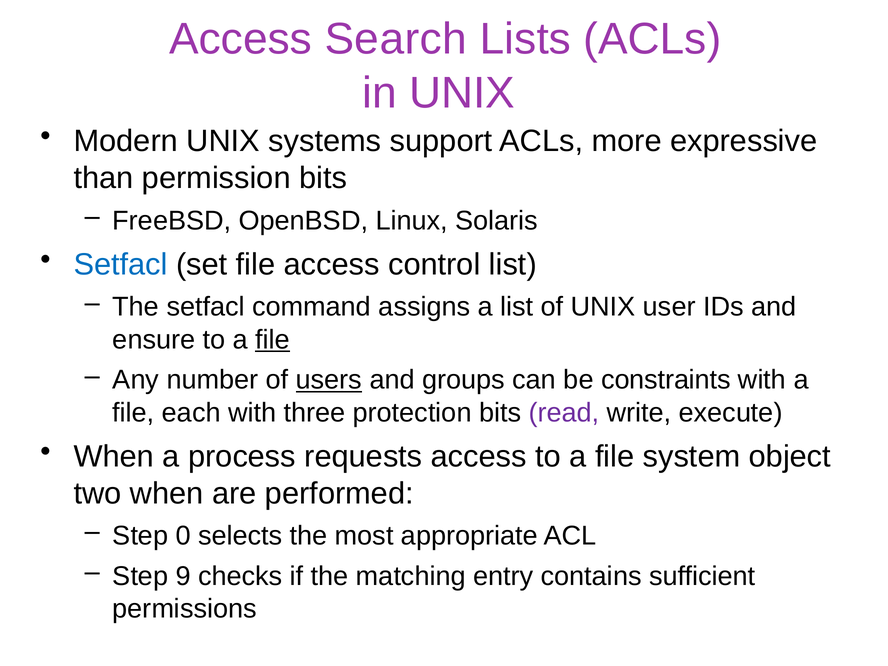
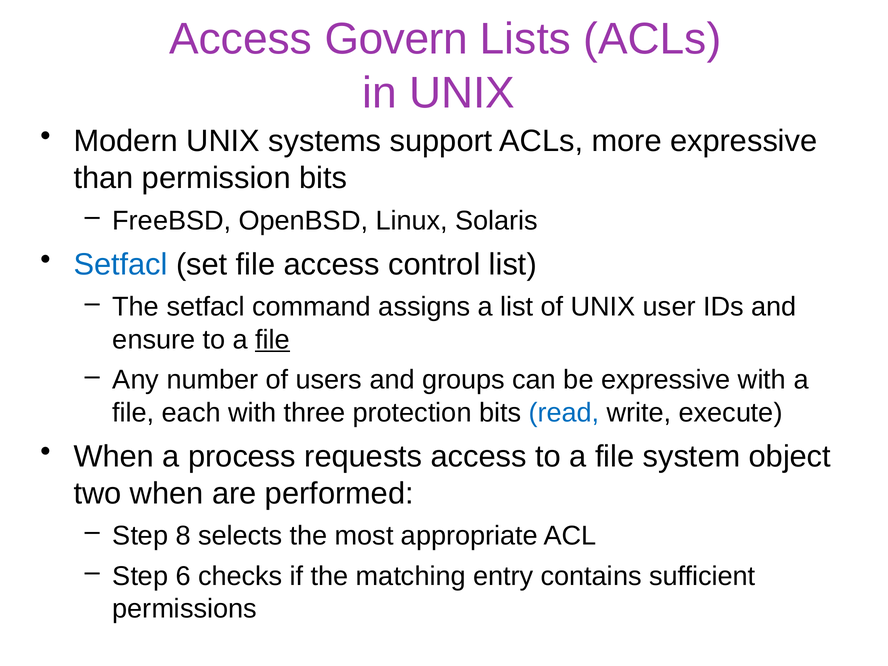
Search: Search -> Govern (396, 39)
users underline: present -> none (329, 380)
be constraints: constraints -> expressive (666, 380)
read colour: purple -> blue (564, 413)
0: 0 -> 8 (183, 536)
9: 9 -> 6 (183, 576)
